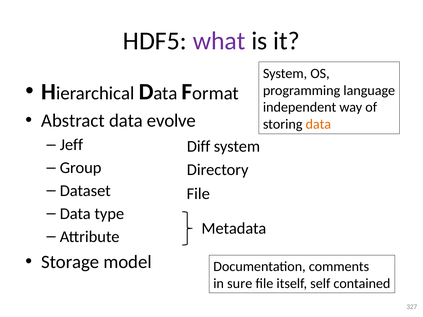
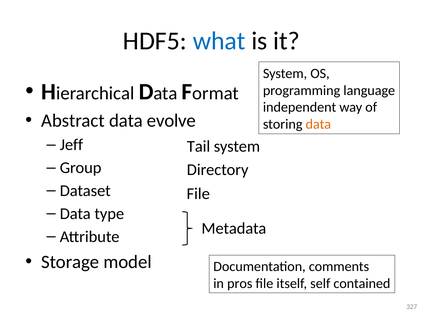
what colour: purple -> blue (219, 41)
Diff: Diff -> Tail (199, 147)
sure: sure -> pros (240, 284)
